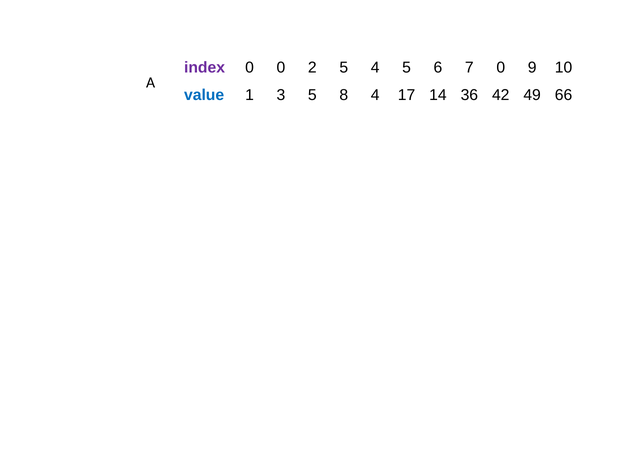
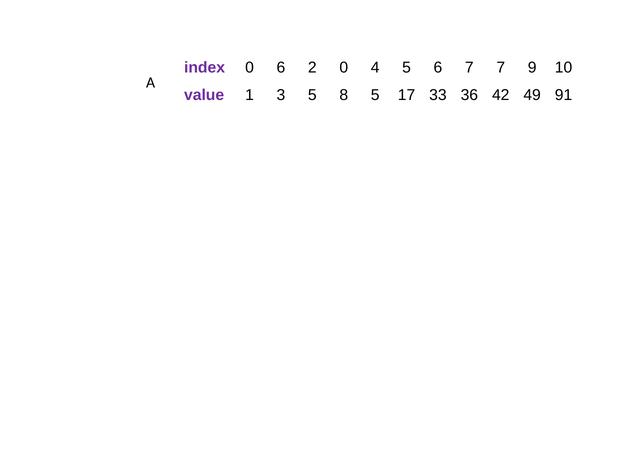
0 0: 0 -> 6 (281, 67)
2 5: 5 -> 0 (344, 67)
7 0: 0 -> 7 (501, 67)
value colour: blue -> purple (204, 95)
8 4: 4 -> 5 (375, 95)
14: 14 -> 33 (438, 95)
66: 66 -> 91 (564, 95)
